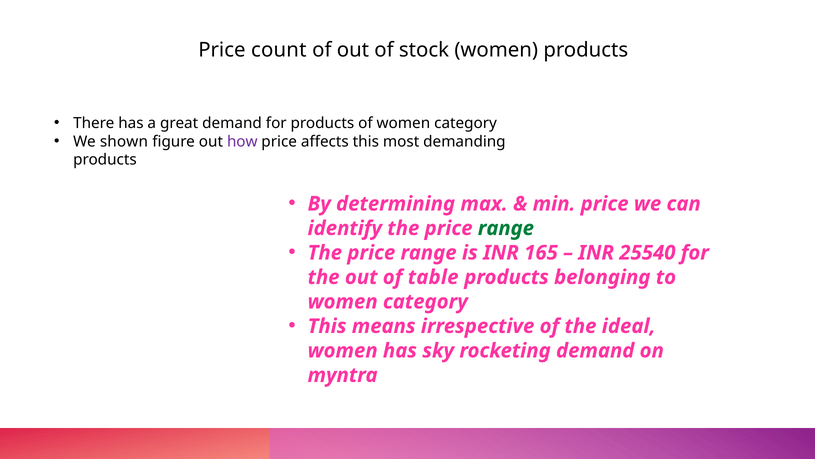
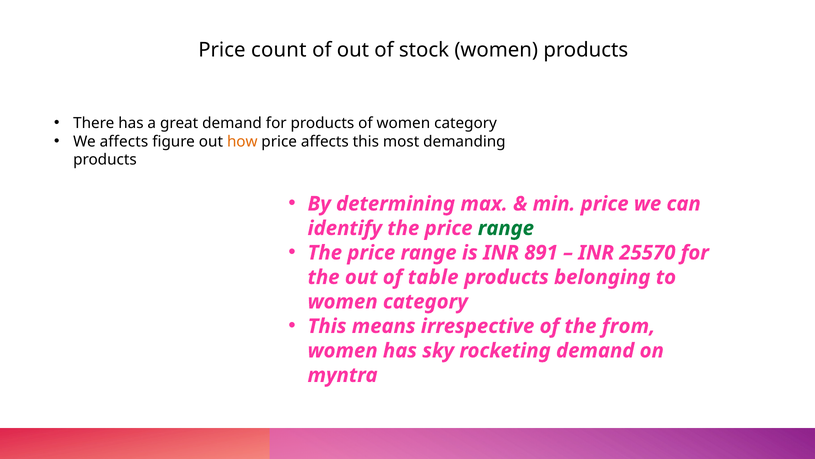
We shown: shown -> affects (124, 141)
how colour: purple -> orange (242, 141)
165: 165 -> 891 (541, 252)
25540: 25540 -> 25570 (647, 252)
ideal: ideal -> from (629, 326)
